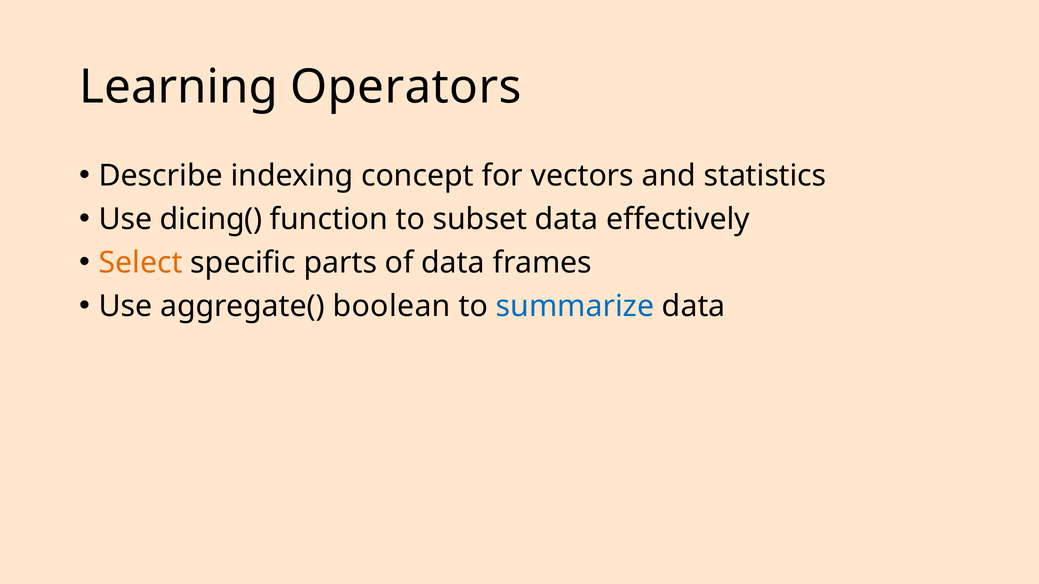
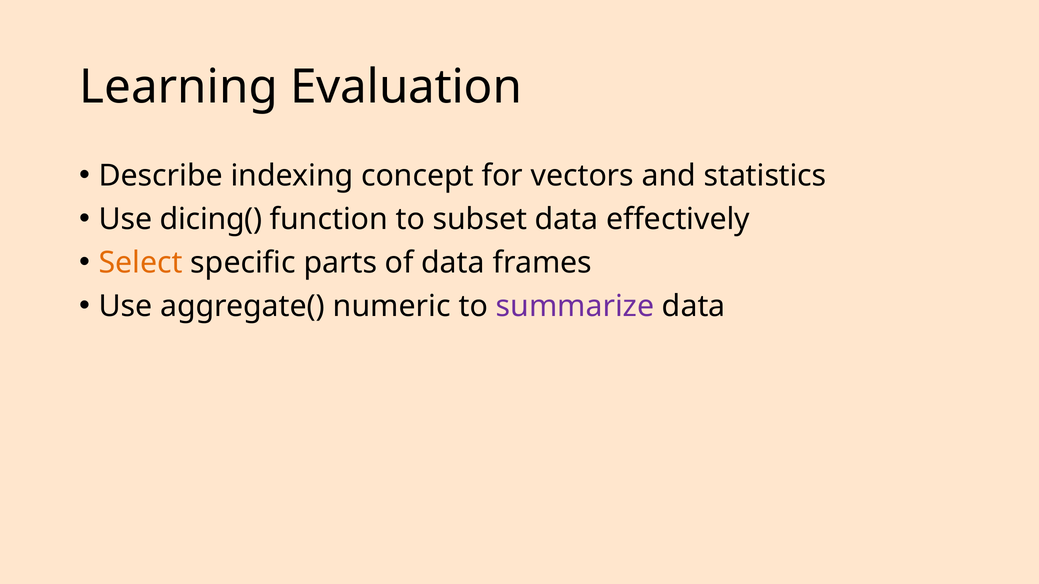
Operators: Operators -> Evaluation (406, 87)
boolean: boolean -> numeric (392, 306)
summarize colour: blue -> purple (575, 306)
